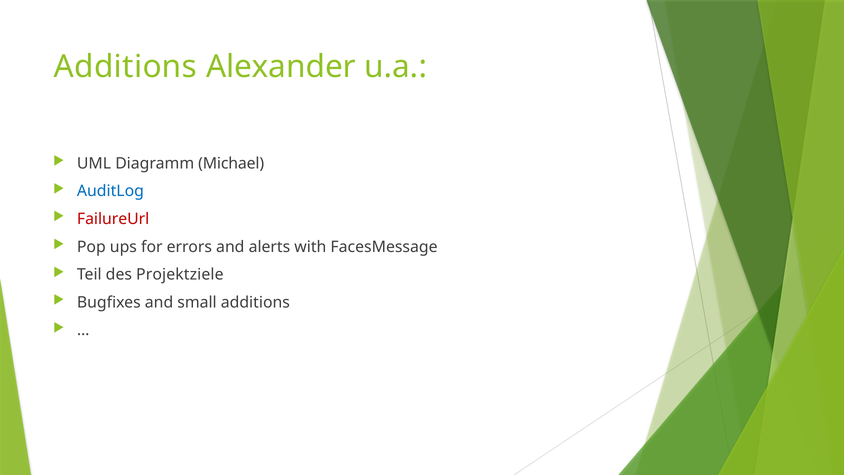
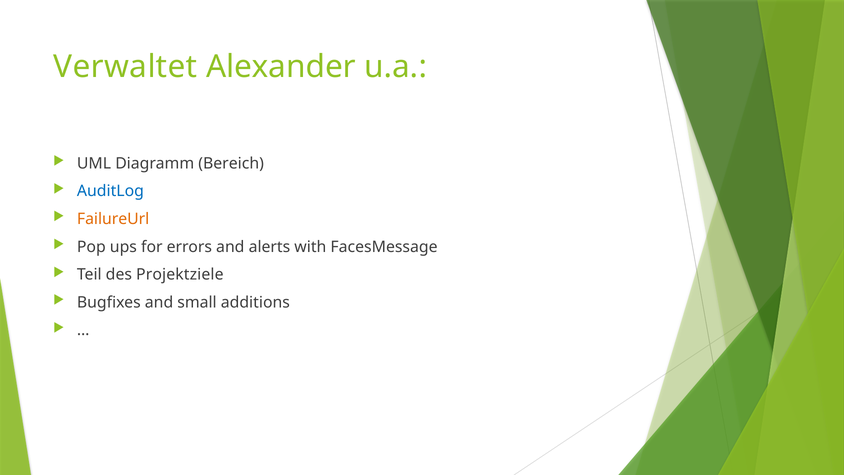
Additions: Additions -> Verwaltet (125, 67)
Michael: Michael -> Bereich (231, 163)
FailureUrl colour: red -> orange (113, 219)
